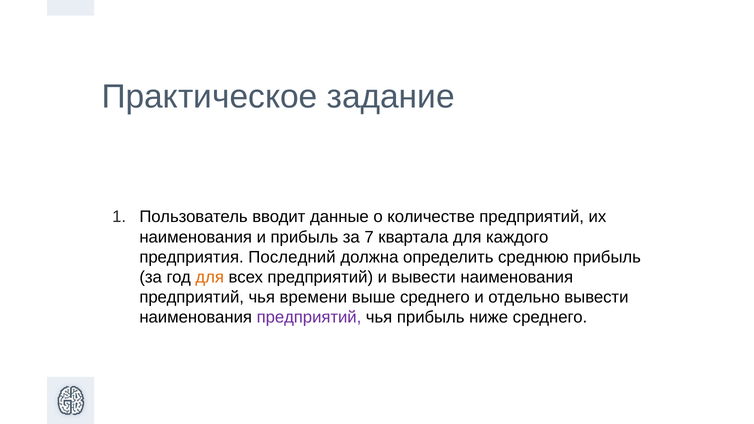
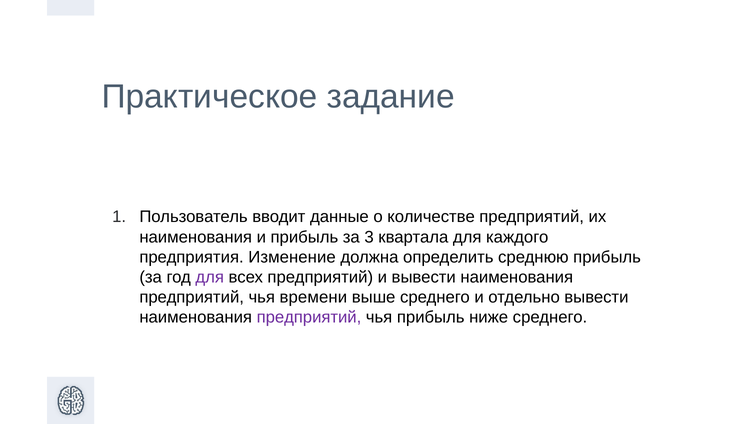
7: 7 -> 3 (369, 237)
Последний: Последний -> Изменение (292, 257)
для colour: orange -> purple (210, 277)
